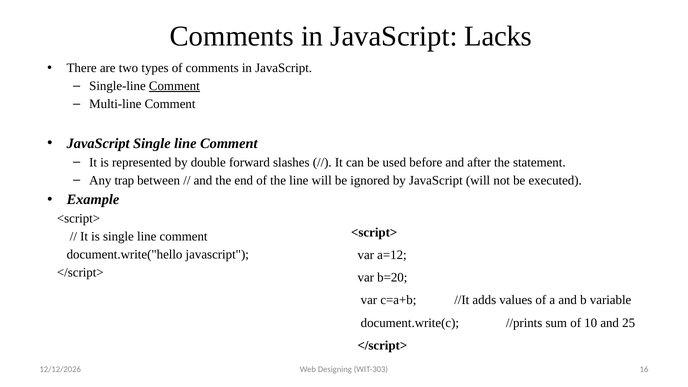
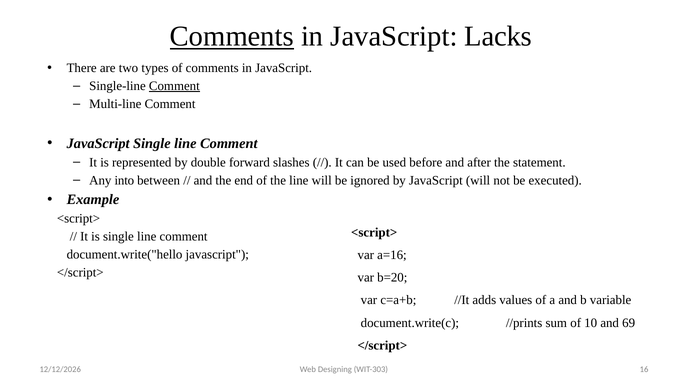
Comments underline: none -> present (232, 36)
trap: trap -> into (124, 180)
a=12: a=12 -> a=16 (392, 255)
25: 25 -> 69 (629, 323)
